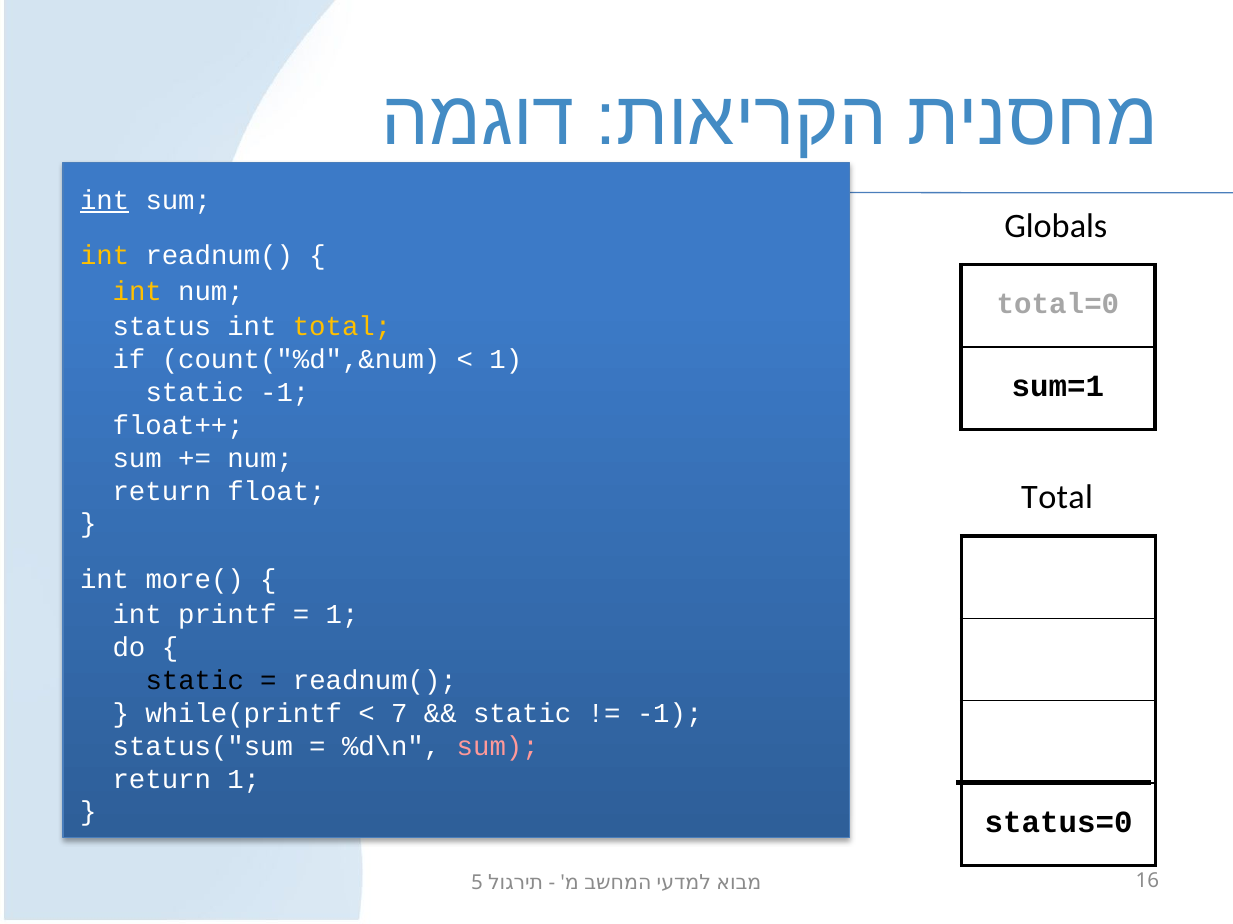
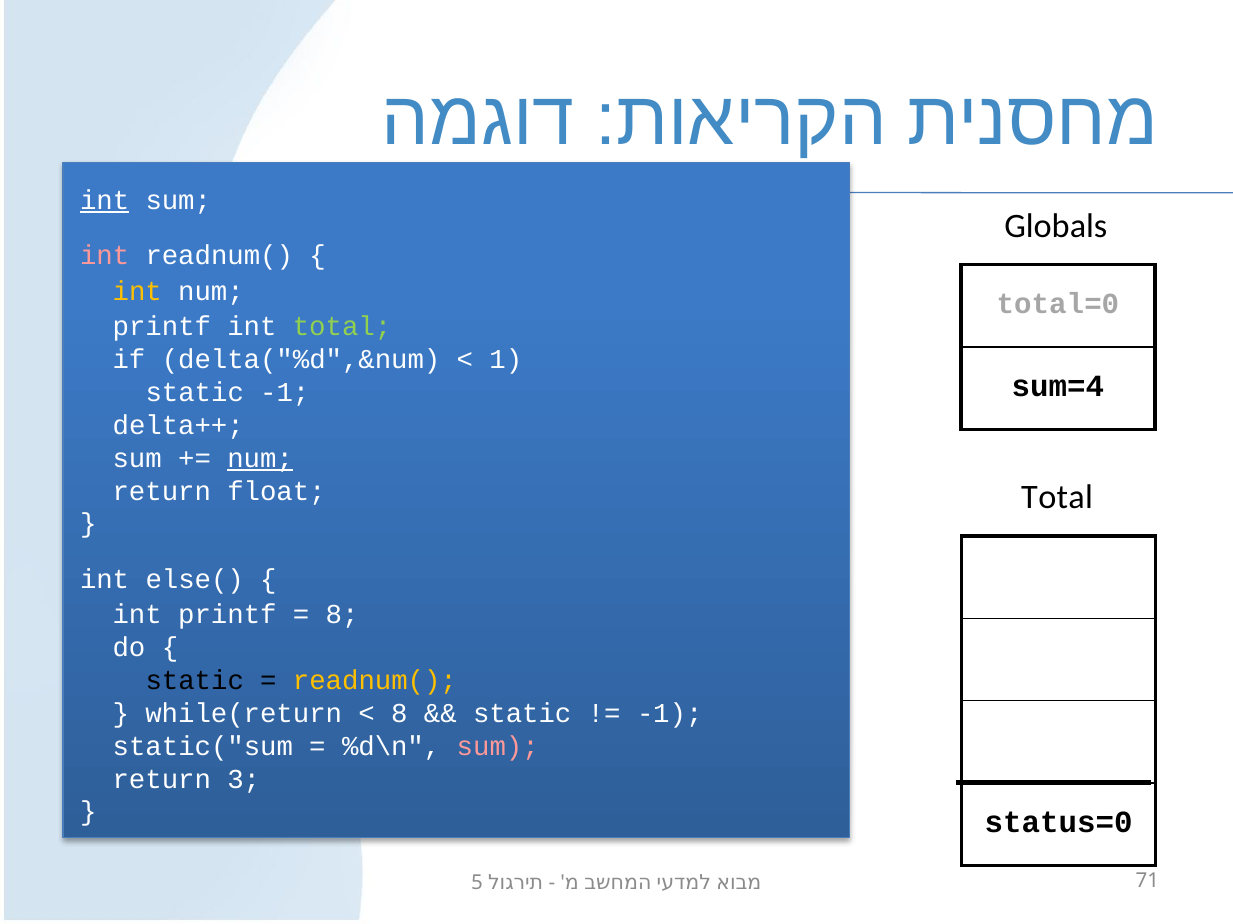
int colour: yellow -> pink (105, 256)
status: status -> printf (162, 327)
total colour: yellow -> light green (342, 327)
count("%d",&num: count("%d",&num -> delta("%d",&num (301, 360)
sum=1: sum=1 -> sum=4 (1058, 387)
float++: float++ -> delta++ (178, 426)
num underline: none -> present (260, 459)
more(: more( -> else( (195, 580)
1: 1 -> 8 (342, 615)
readnum( colour: white -> yellow (375, 681)
while(printf: while(printf -> while(return (244, 714)
7: 7 -> 8 (399, 714)
status("sum: status("sum -> static("sum (203, 747)
return 1: 1 -> 3 (244, 780)
16: 16 -> 71 (1147, 881)
